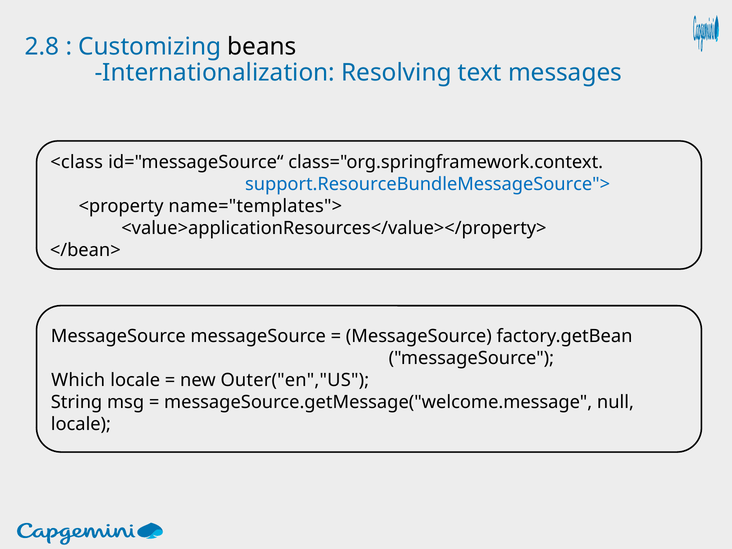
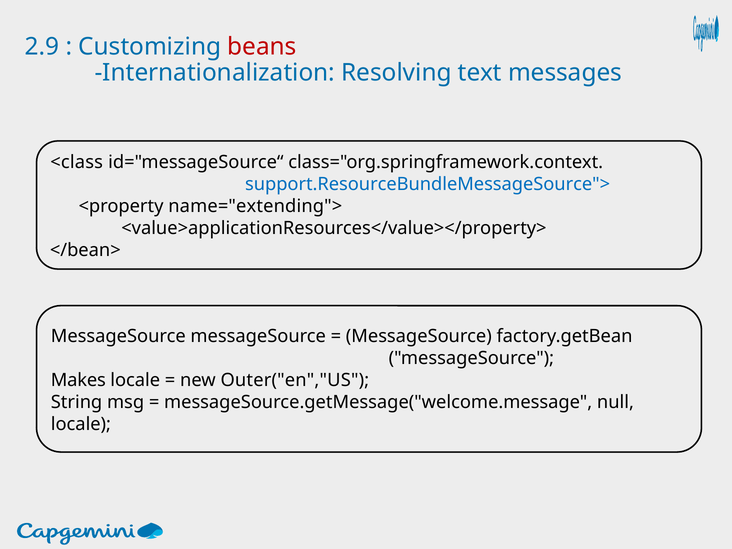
2.8: 2.8 -> 2.9 (42, 47)
beans colour: black -> red (262, 47)
name="templates">: name="templates"> -> name="extending"> (255, 206)
Which: Which -> Makes (78, 380)
